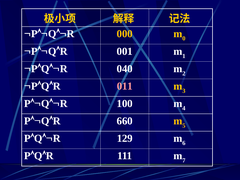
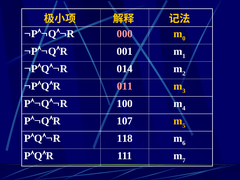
000 colour: yellow -> pink (125, 34)
040: 040 -> 014 (125, 69)
660: 660 -> 107 (125, 121)
129: 129 -> 118 (125, 138)
